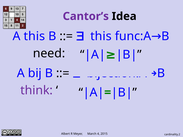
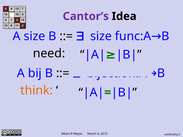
A this: this -> size (34, 36)
this: this -> size (101, 36)
think colour: purple -> orange (37, 90)
